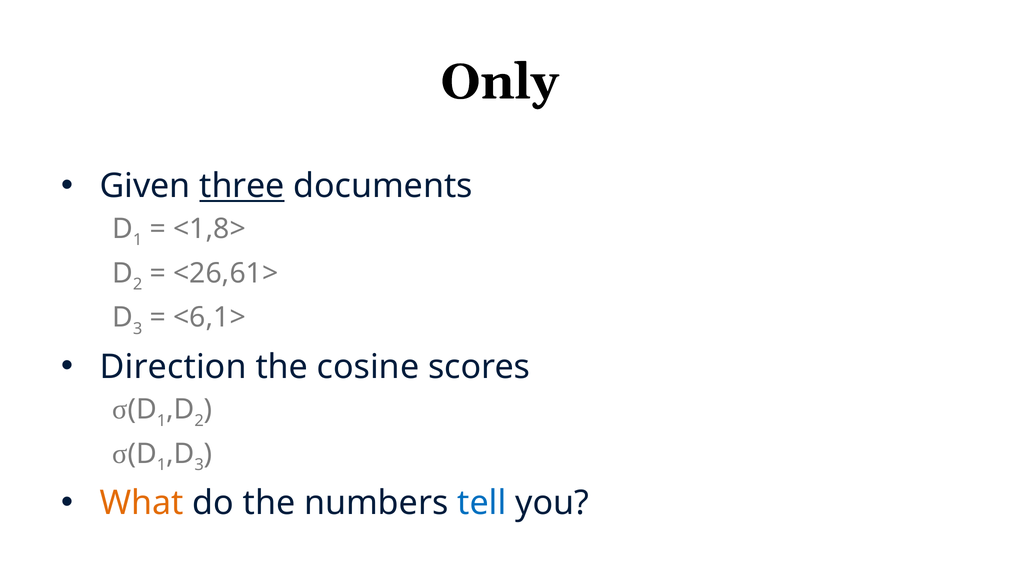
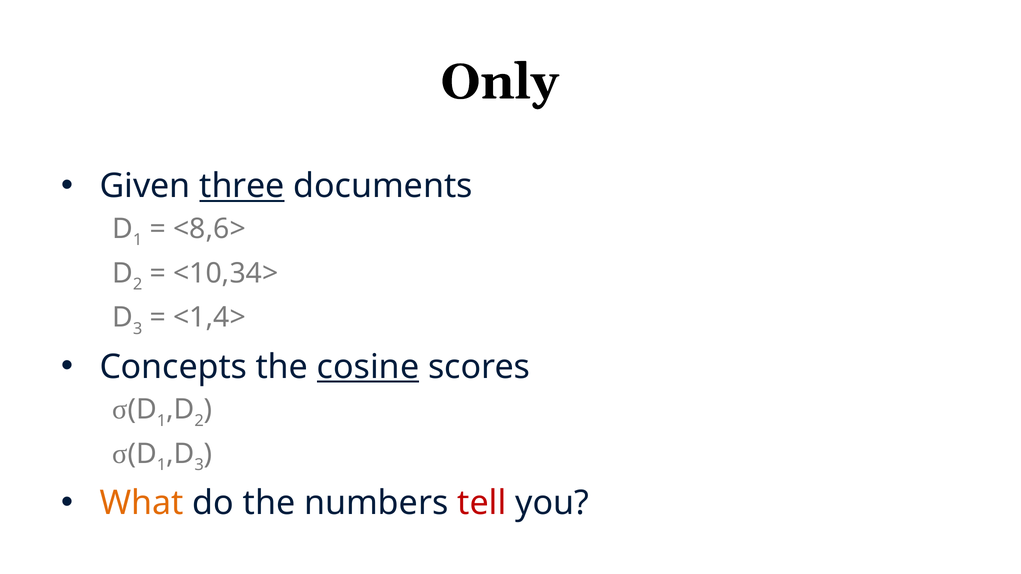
<1,8>: <1,8> -> <8,6> (209, 229)
<26,61>: <26,61> -> <10,34> (226, 273)
<6,1>: <6,1> -> <1,4> (209, 318)
Direction: Direction -> Concepts (173, 367)
cosine underline: none -> present (368, 367)
tell colour: blue -> red (482, 503)
